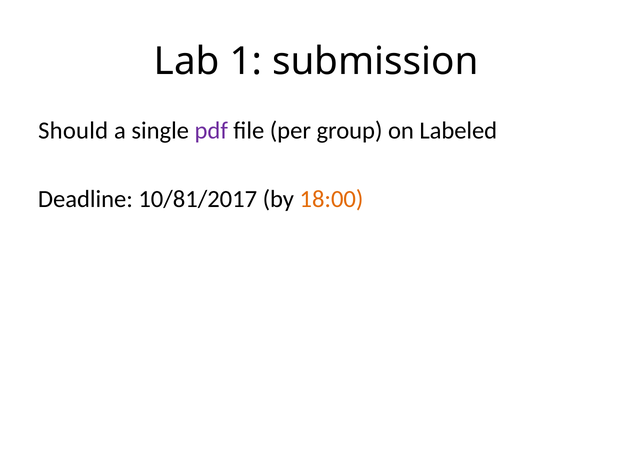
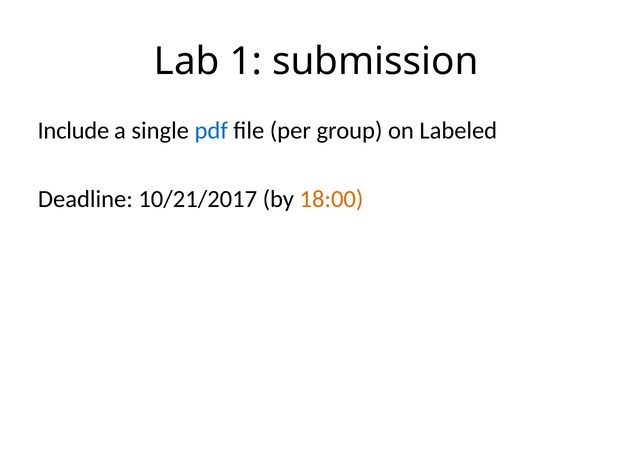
Should: Should -> Include (73, 130)
pdf colour: purple -> blue (211, 130)
10/81/2017: 10/81/2017 -> 10/21/2017 (198, 199)
